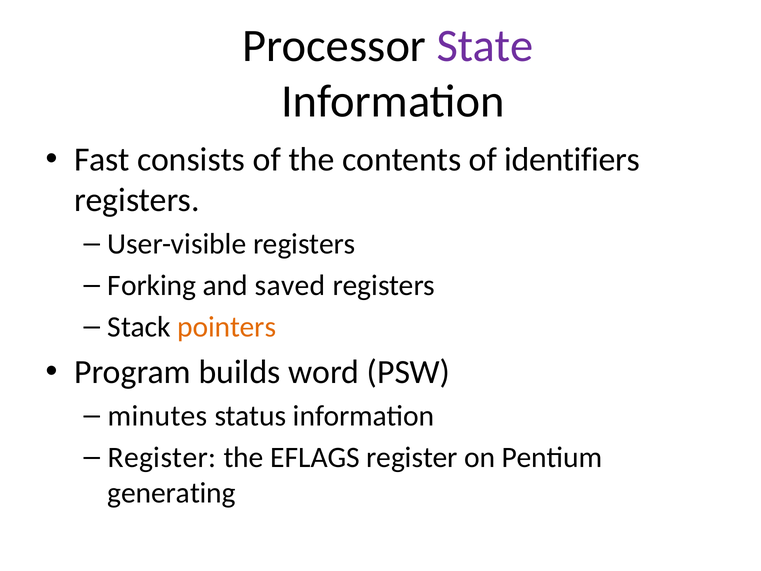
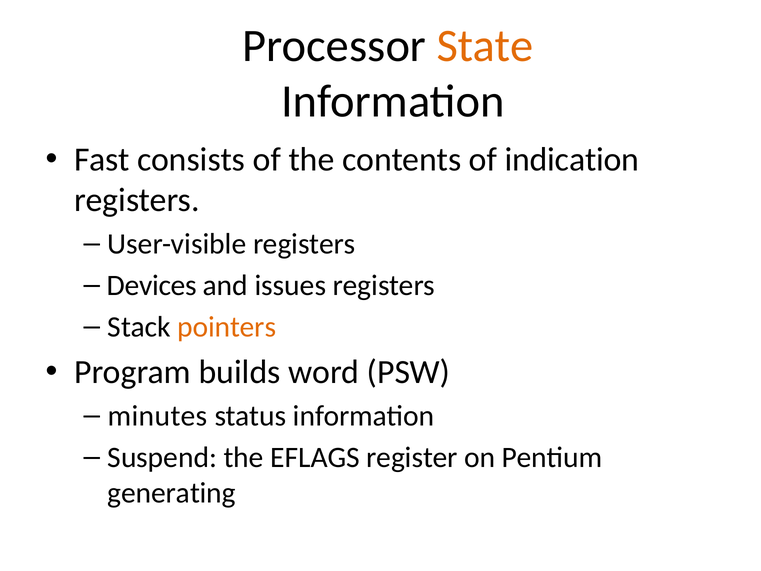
State colour: purple -> orange (485, 46)
identifiers: identifiers -> indication (572, 160)
Forking: Forking -> Devices (152, 285)
saved: saved -> issues (290, 285)
Register: Register -> Suspend (162, 457)
